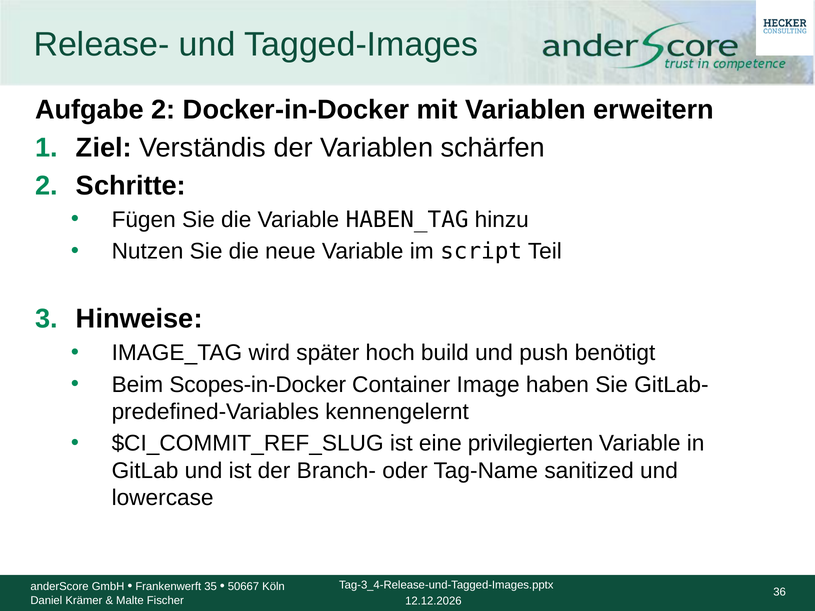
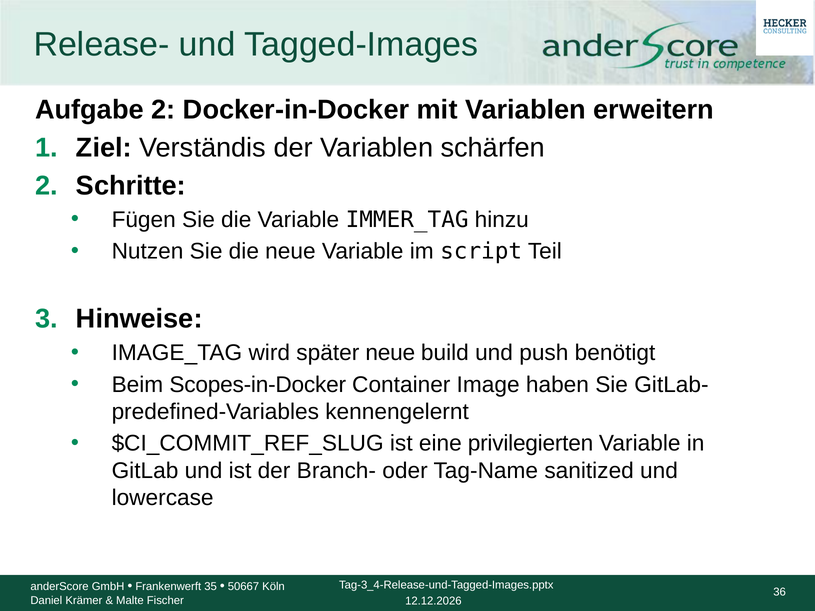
HABEN_TAG: HABEN_TAG -> IMMER_TAG (407, 220)
später hoch: hoch -> neue (390, 353)
